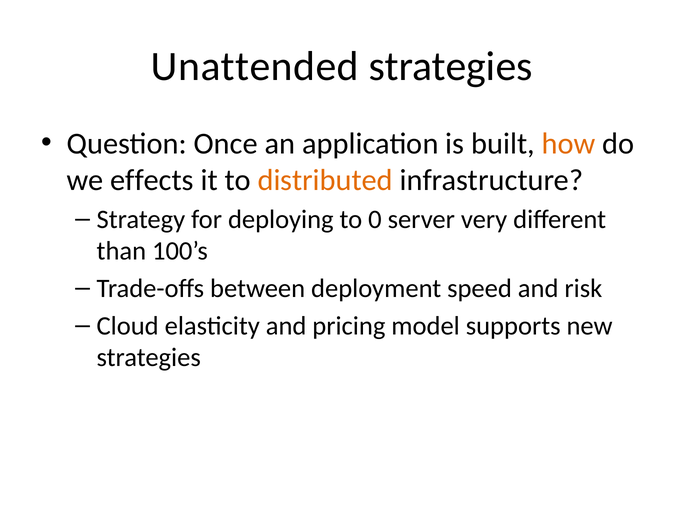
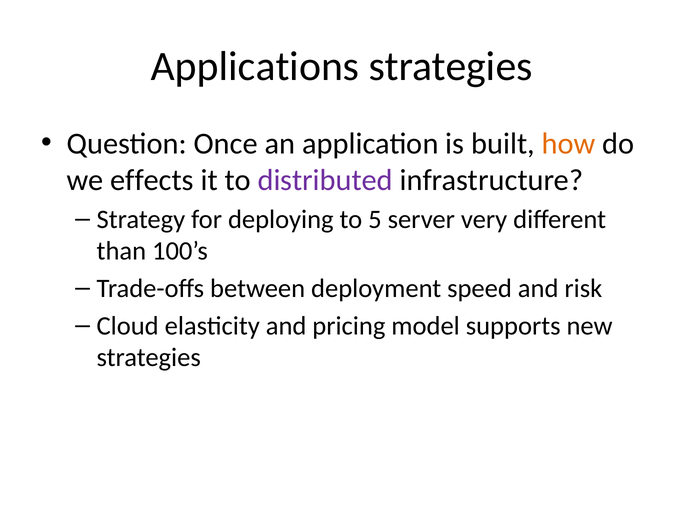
Unattended: Unattended -> Applications (255, 66)
distributed colour: orange -> purple (325, 180)
0: 0 -> 5 (375, 219)
